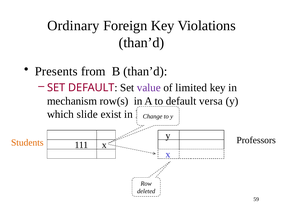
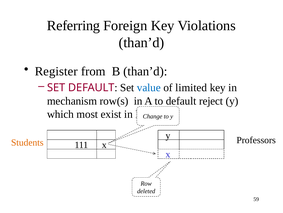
Ordinary: Ordinary -> Referring (74, 26)
Presents: Presents -> Register (56, 71)
value colour: purple -> blue (149, 87)
versa: versa -> reject (211, 101)
slide: slide -> most (87, 114)
